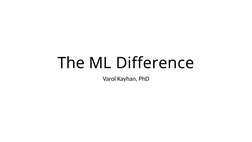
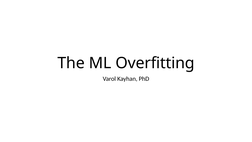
Difference: Difference -> Overfitting (155, 63)
